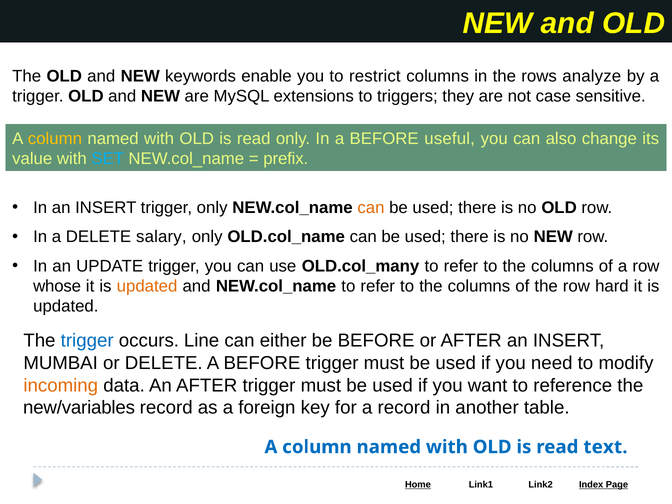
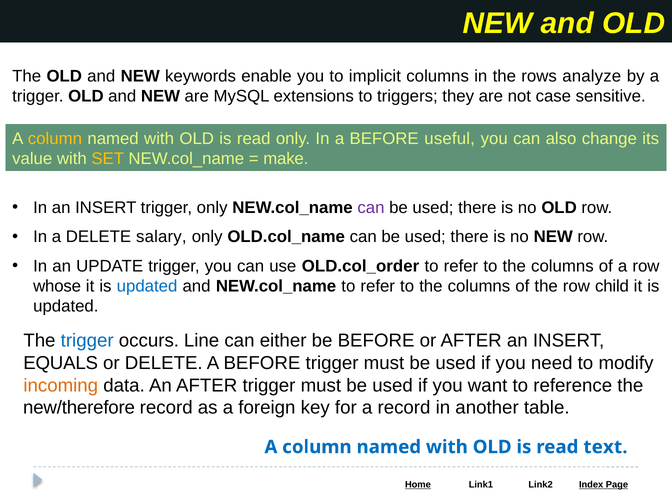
restrict: restrict -> implicit (375, 76)
SET colour: light blue -> yellow (108, 159)
prefix: prefix -> make (286, 159)
can colour: orange -> purple (371, 208)
OLD.col_many: OLD.col_many -> OLD.col_order (361, 266)
updated colour: orange -> blue (147, 286)
hard: hard -> child (612, 286)
MUMBAI: MUMBAI -> EQUALS (61, 363)
new/variables: new/variables -> new/therefore (79, 408)
